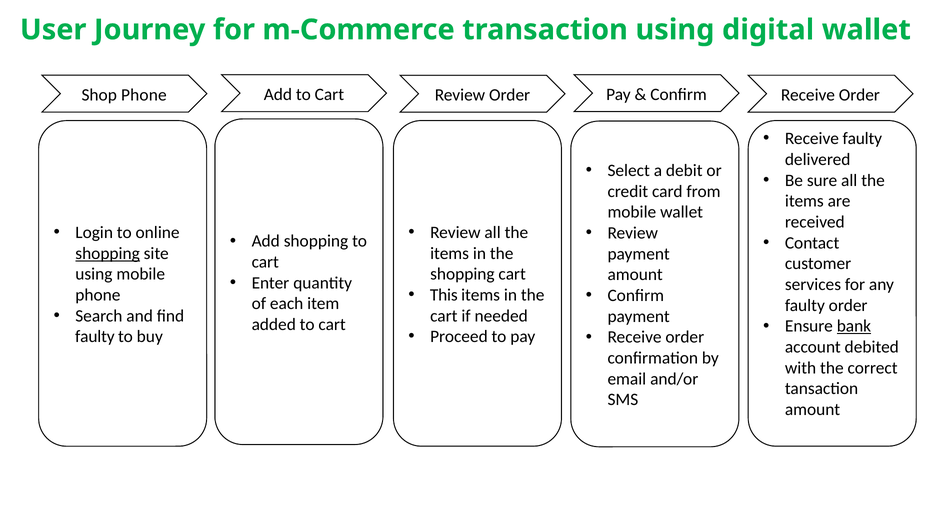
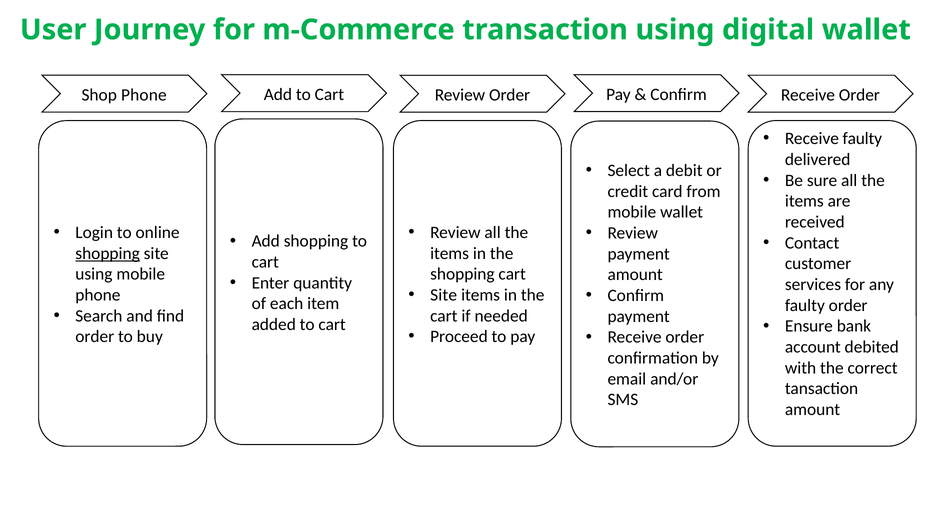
This: This -> Site (444, 295)
bank underline: present -> none (854, 326)
faulty: faulty -> order (95, 337)
